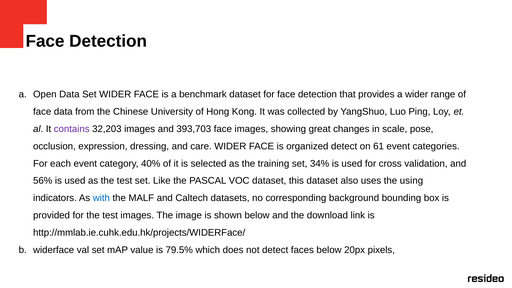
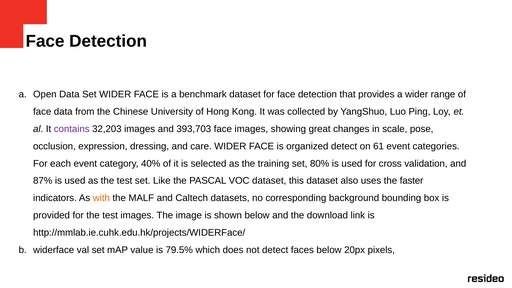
34%: 34% -> 80% (320, 164)
56%: 56% -> 87% (43, 181)
using: using -> faster (412, 181)
with colour: blue -> orange (101, 198)
